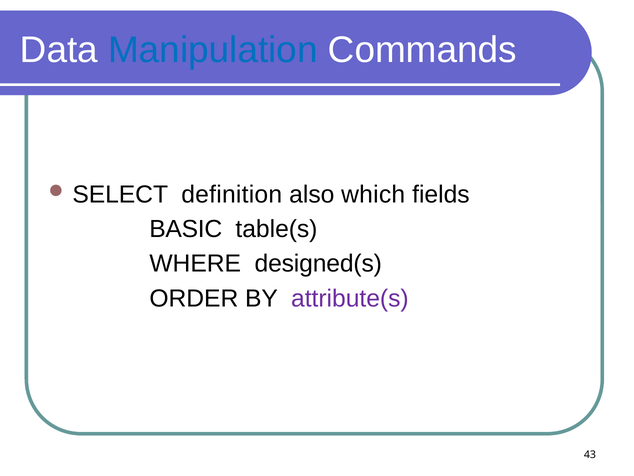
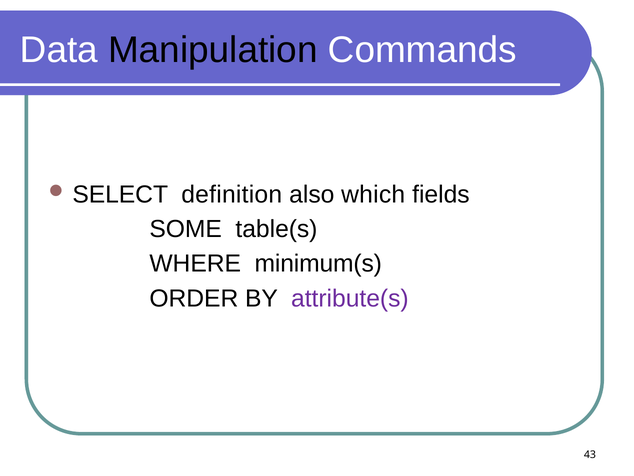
Manipulation colour: blue -> black (213, 50)
BASIC: BASIC -> SOME (186, 229)
designed(s: designed(s -> minimum(s (318, 264)
